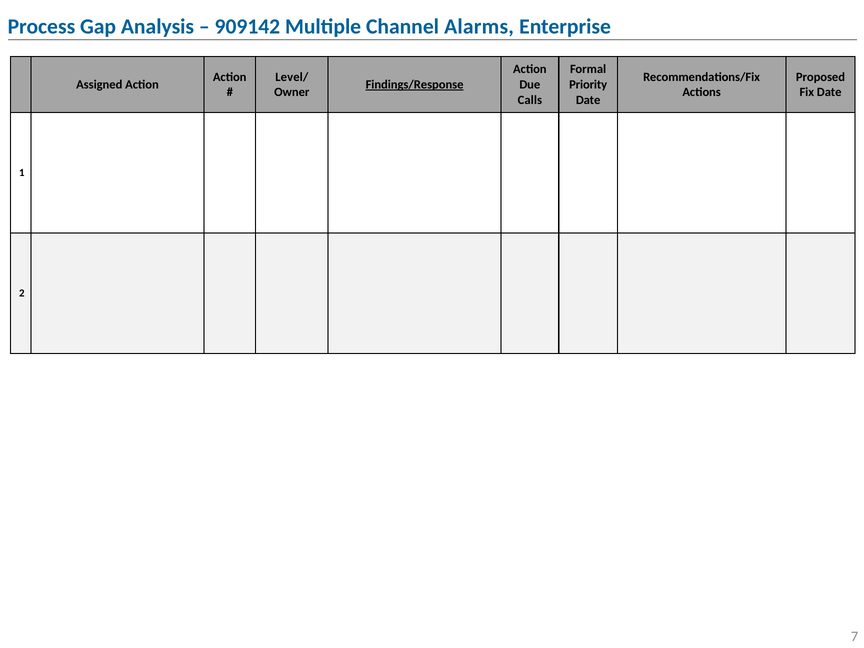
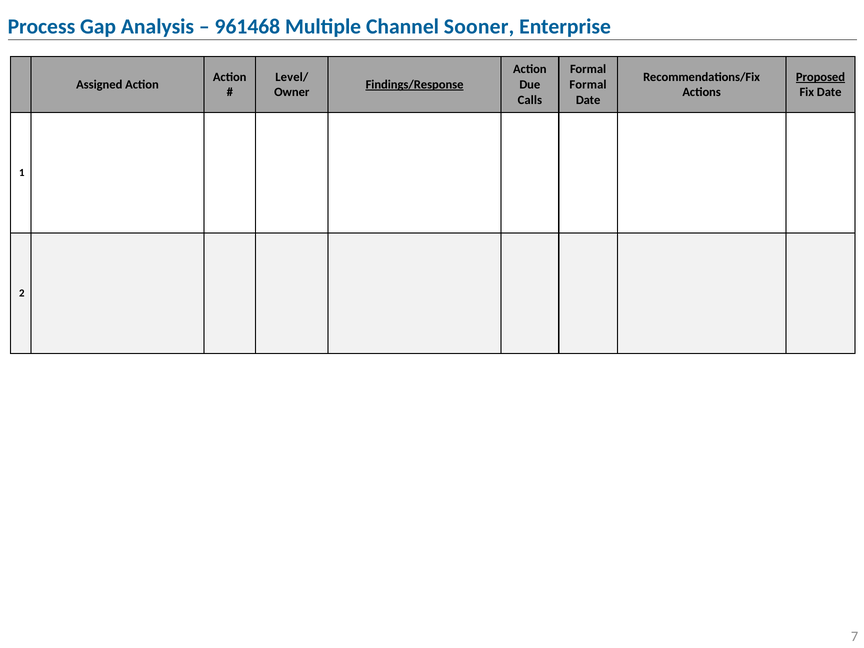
909142: 909142 -> 961468 (247, 26)
Alarms: Alarms -> Sooner (479, 26)
Proposed underline: none -> present (820, 77)
Priority: Priority -> Formal (588, 85)
